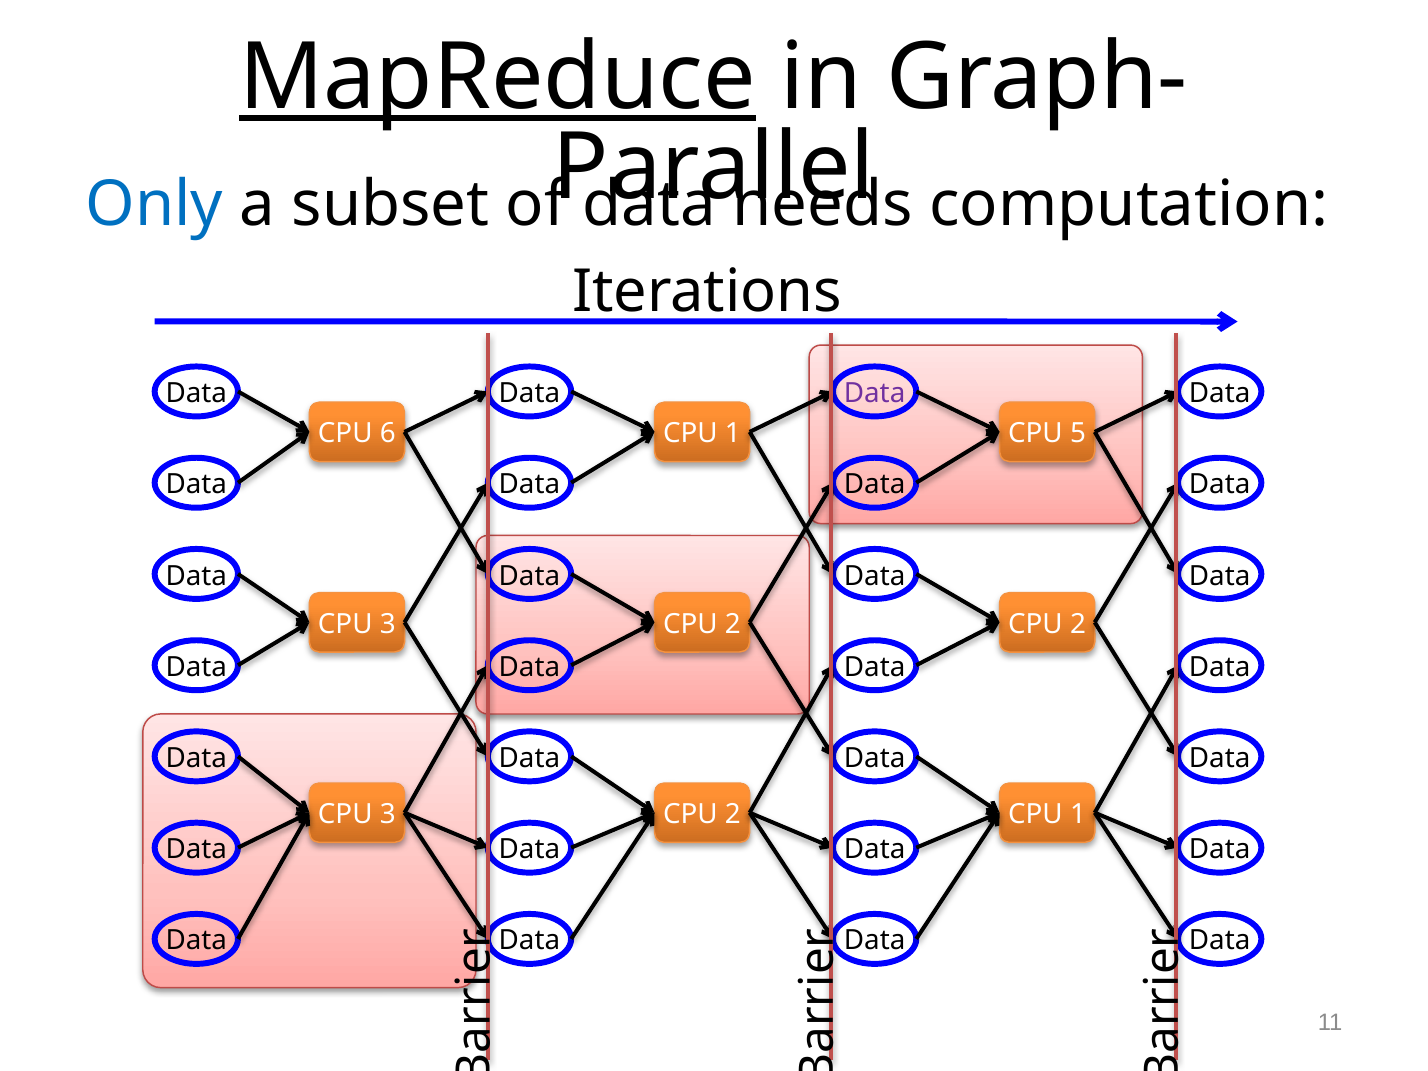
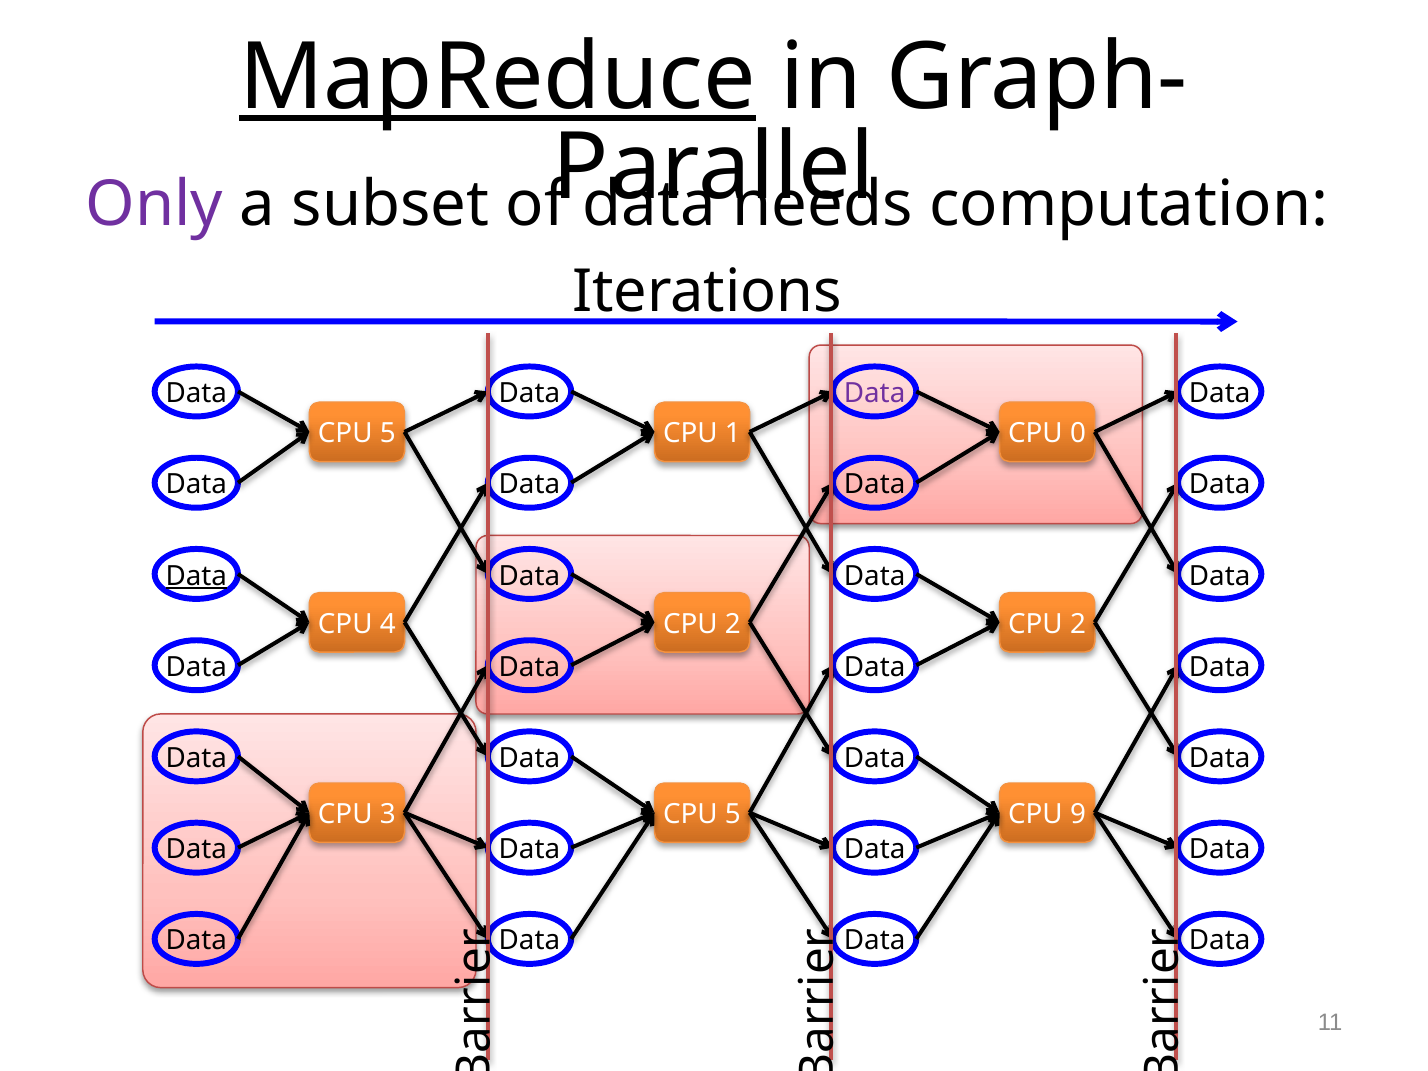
Only colour: blue -> purple (154, 204)
6: 6 -> 5 (388, 434)
5: 5 -> 0 (1078, 434)
Data underline: none -> present (196, 576)
3: 3 -> 4 (388, 624)
2: 2 -> 5 (733, 815)
1: 1 -> 9 (1078, 815)
